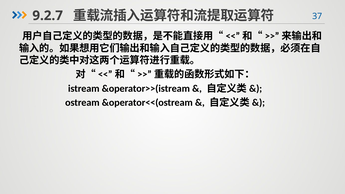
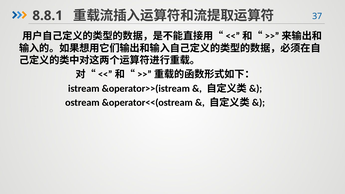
9.2.7: 9.2.7 -> 8.8.1 (48, 16)
